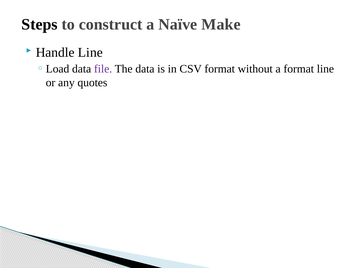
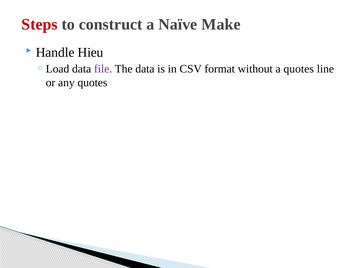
Steps colour: black -> red (40, 24)
Handle Line: Line -> Hieu (91, 53)
a format: format -> quotes (299, 69)
